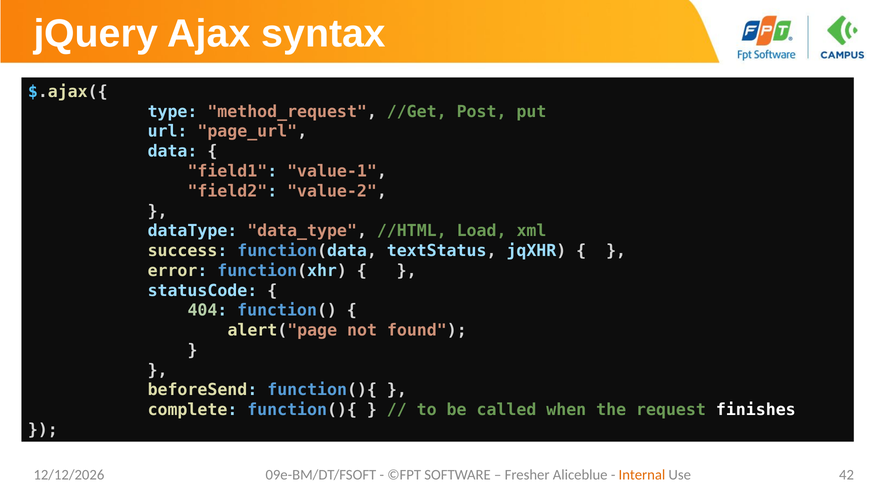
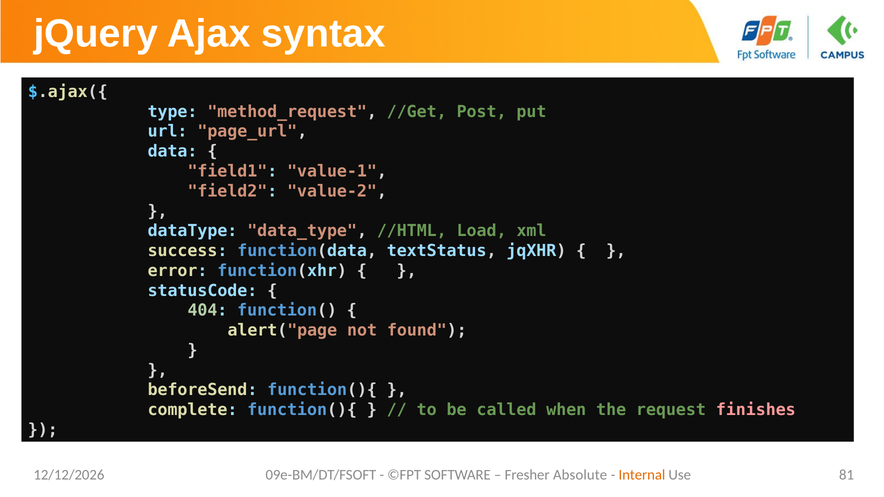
finishes colour: white -> pink (756, 410)
Aliceblue: Aliceblue -> Absolute (580, 475)
42: 42 -> 81 (847, 475)
